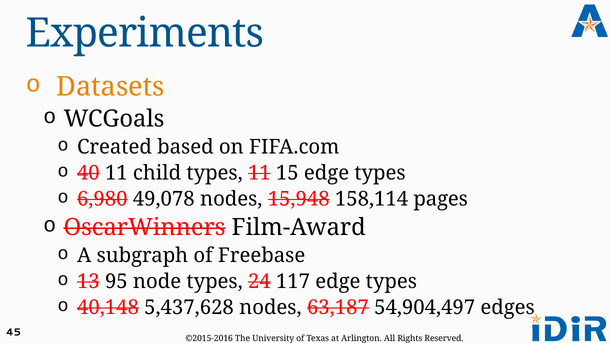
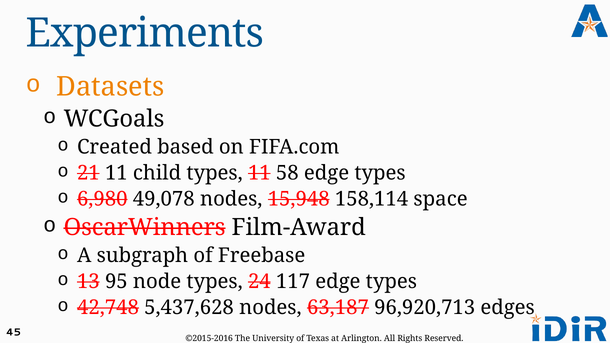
40: 40 -> 21 (88, 173)
15: 15 -> 58 (287, 173)
pages: pages -> space (441, 199)
40,148: 40,148 -> 42,748 (108, 307)
54,904,497: 54,904,497 -> 96,920,713 (425, 307)
